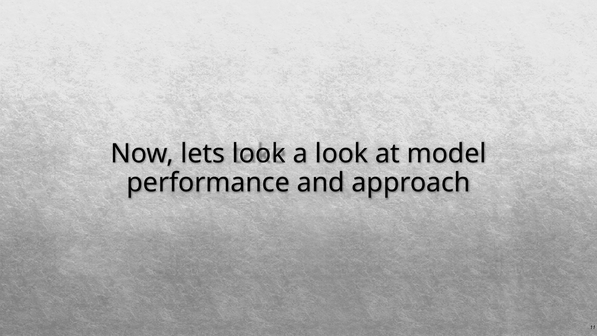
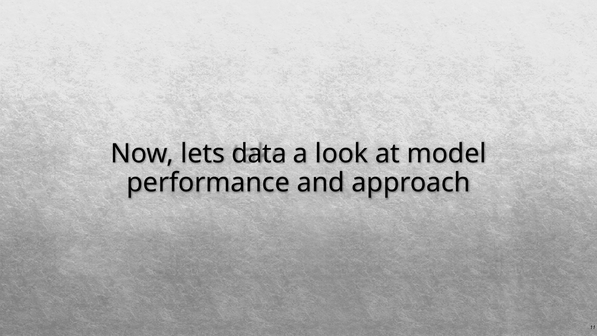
lets look: look -> data (259, 154)
